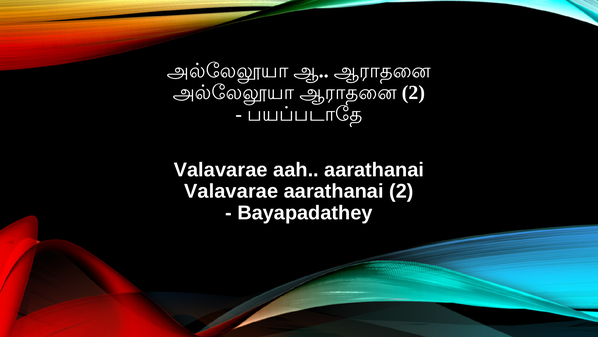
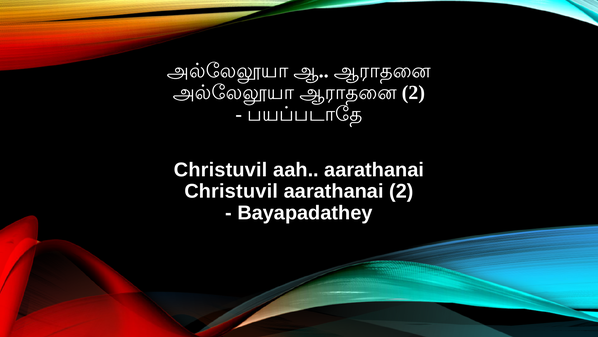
Valavarae: Valavarae -> Christuvil (221, 169)
Valavarae: Valavarae -> Christuvil (231, 191)
